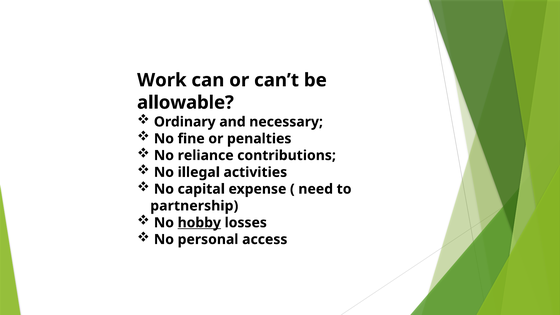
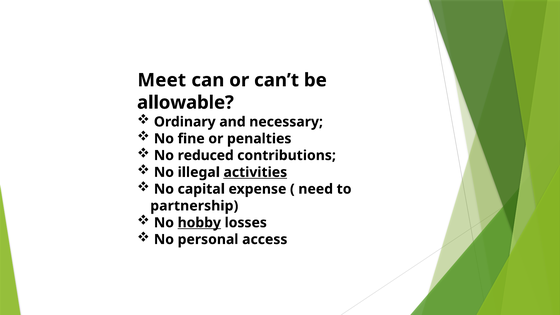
Work: Work -> Meet (162, 80)
reliance: reliance -> reduced (206, 155)
activities underline: none -> present (255, 172)
